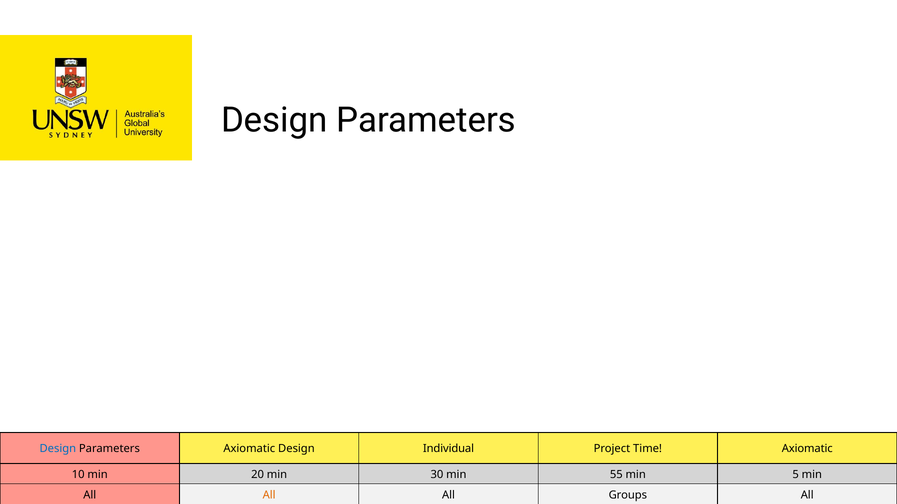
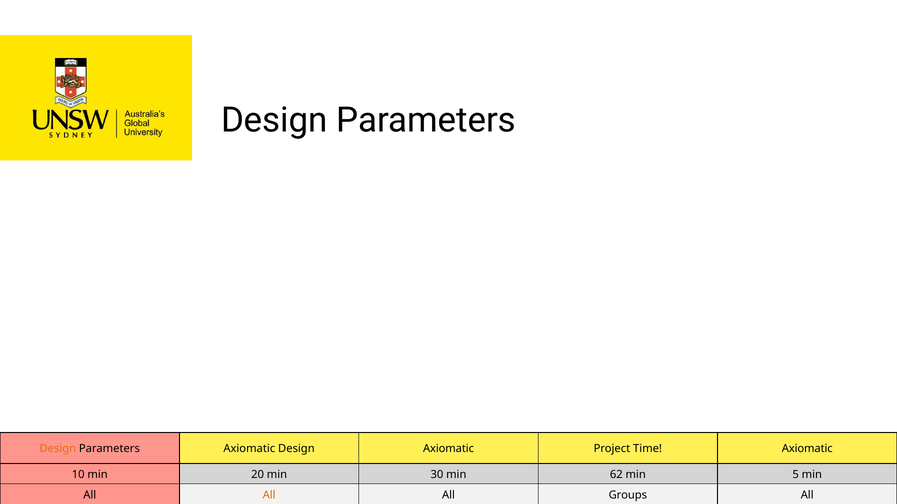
Design colour: blue -> orange (58, 449)
Design Individual: Individual -> Axiomatic (449, 449)
55: 55 -> 62 (616, 475)
